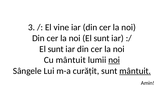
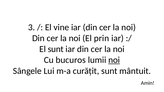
noi El sunt: sunt -> prin (101, 38)
Cu mântuit: mântuit -> bucuros (71, 60)
mântuit underline: present -> none (135, 71)
